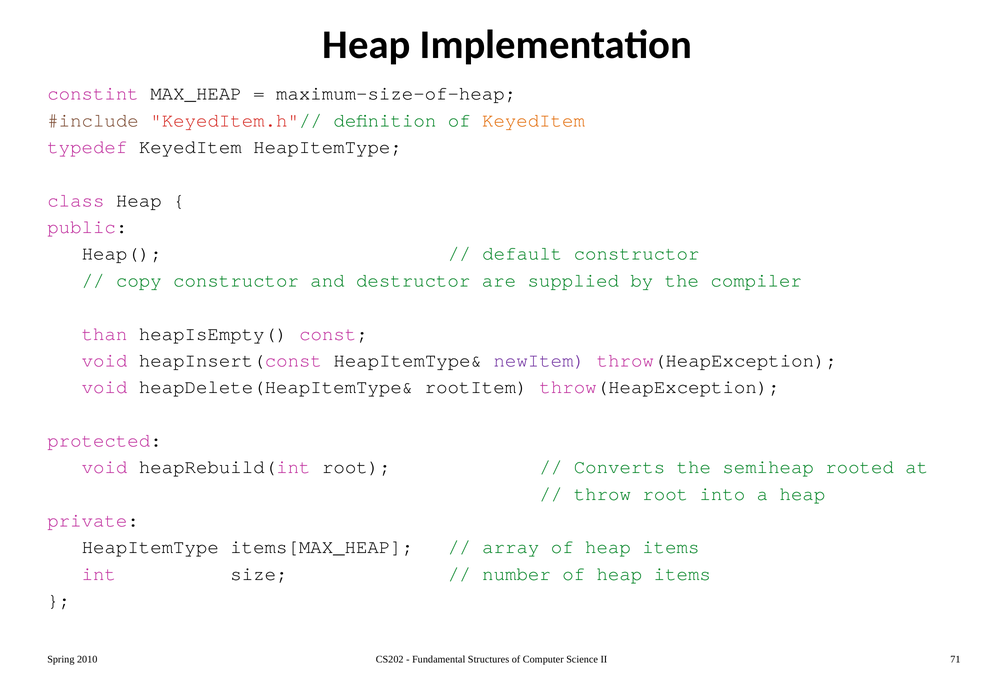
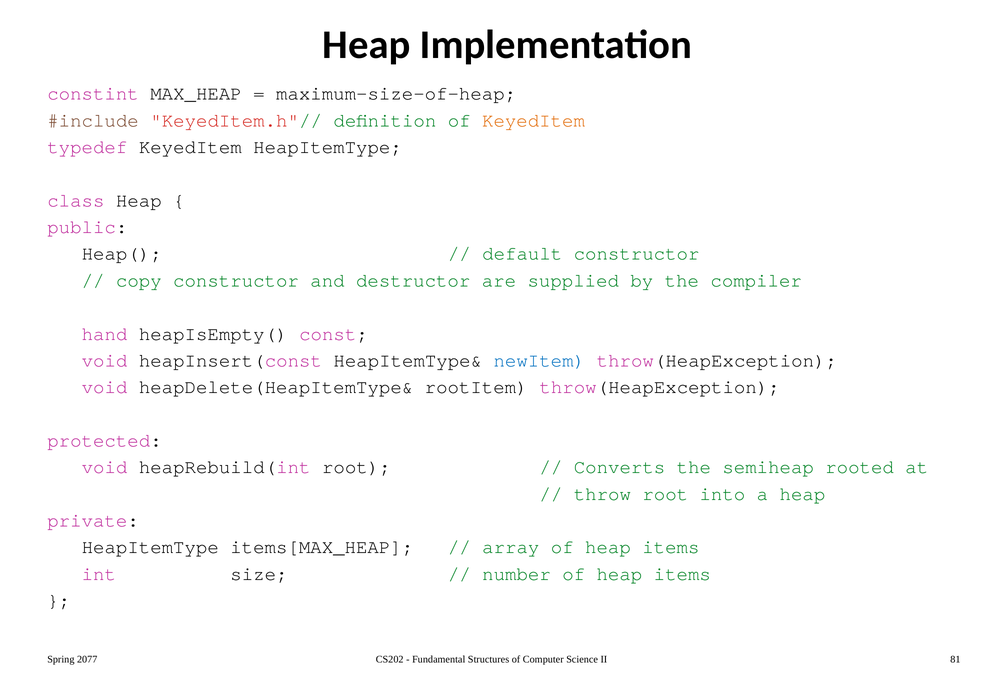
than: than -> hand (105, 334)
newItem colour: purple -> blue (539, 361)
2010: 2010 -> 2077 (87, 660)
71: 71 -> 81 (955, 660)
